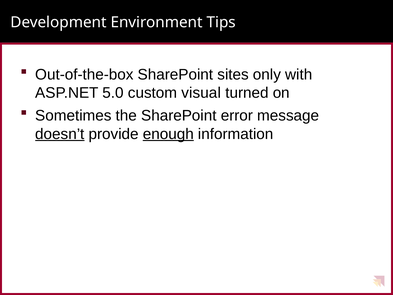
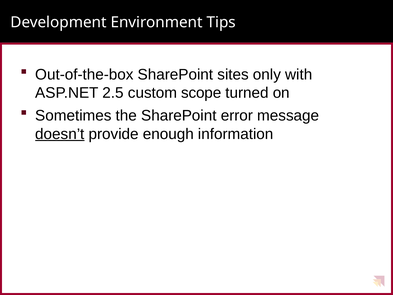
5.0: 5.0 -> 2.5 (113, 93)
visual: visual -> scope (201, 93)
enough underline: present -> none (168, 134)
